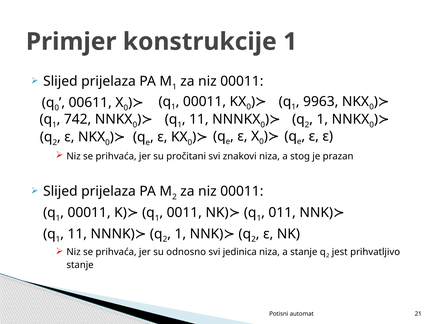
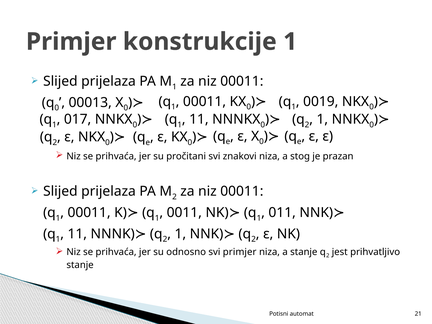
00611: 00611 -> 00013 (90, 102)
9963: 9963 -> 0019 (321, 102)
742: 742 -> 017 (78, 119)
svi jedinica: jedinica -> primjer (240, 252)
